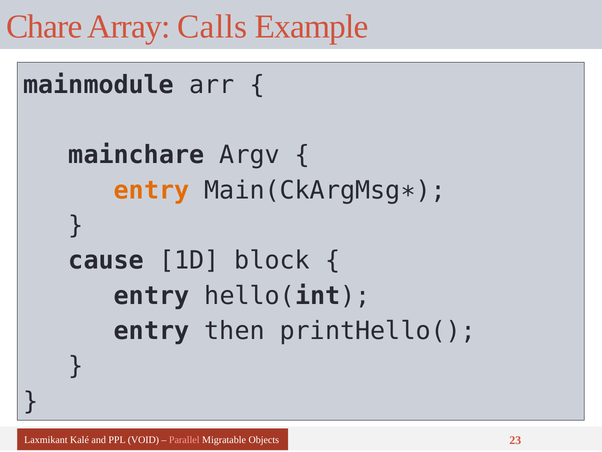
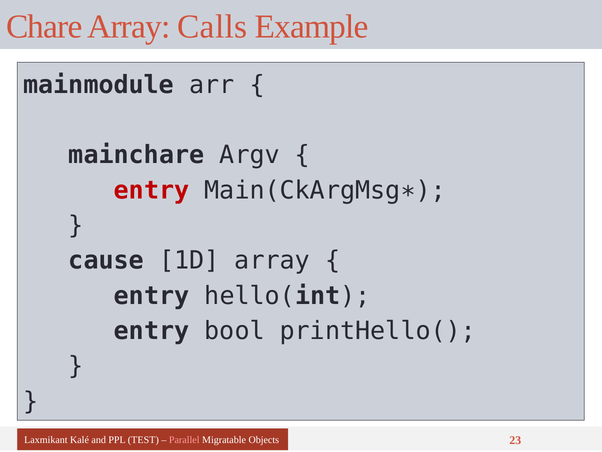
entry colour: orange -> red (152, 190)
1D block: block -> array (272, 260)
then: then -> bool (235, 331)
VOID: VOID -> TEST (143, 439)
